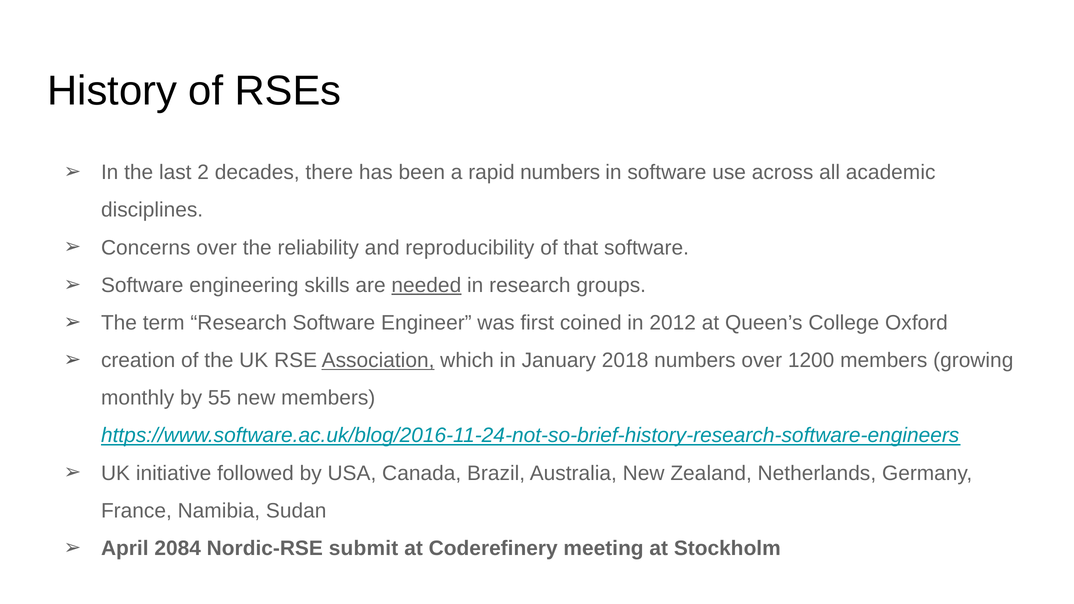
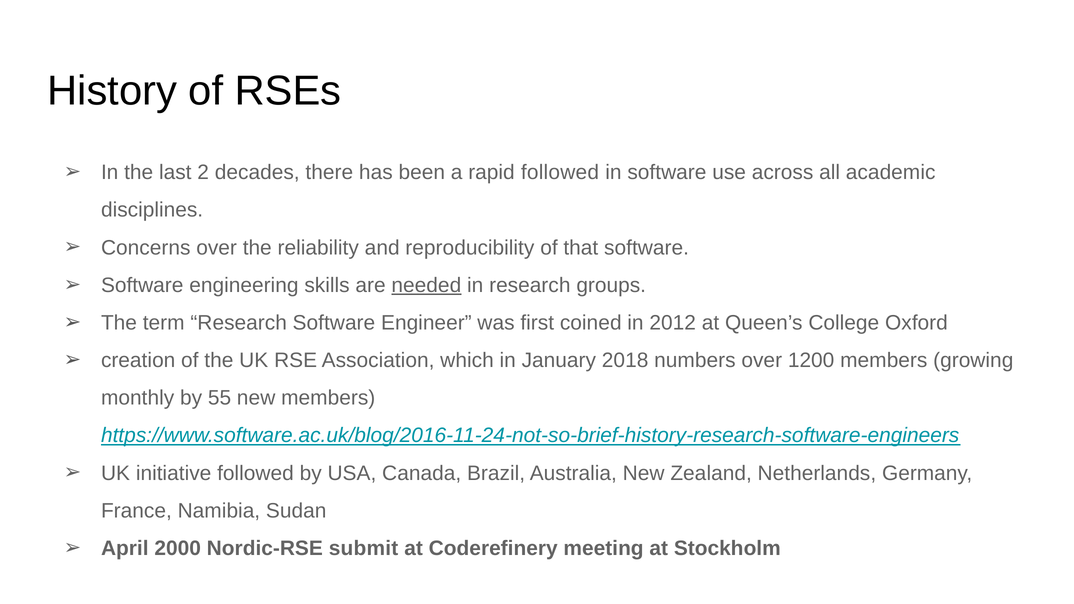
rapid numbers: numbers -> followed (560, 173)
Association underline: present -> none (378, 361)
2084: 2084 -> 2000 (178, 548)
